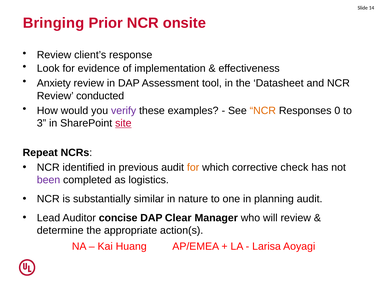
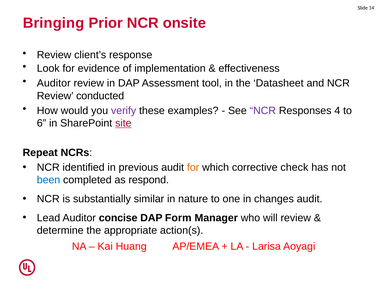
Anxiety: Anxiety -> Auditor (54, 83)
NCR colour: orange -> purple (263, 110)
0: 0 -> 4 (337, 110)
3: 3 -> 6 (42, 123)
been colour: purple -> blue (49, 180)
logistics: logistics -> respond (149, 180)
planning: planning -> changes (274, 199)
Clear: Clear -> Form (178, 217)
